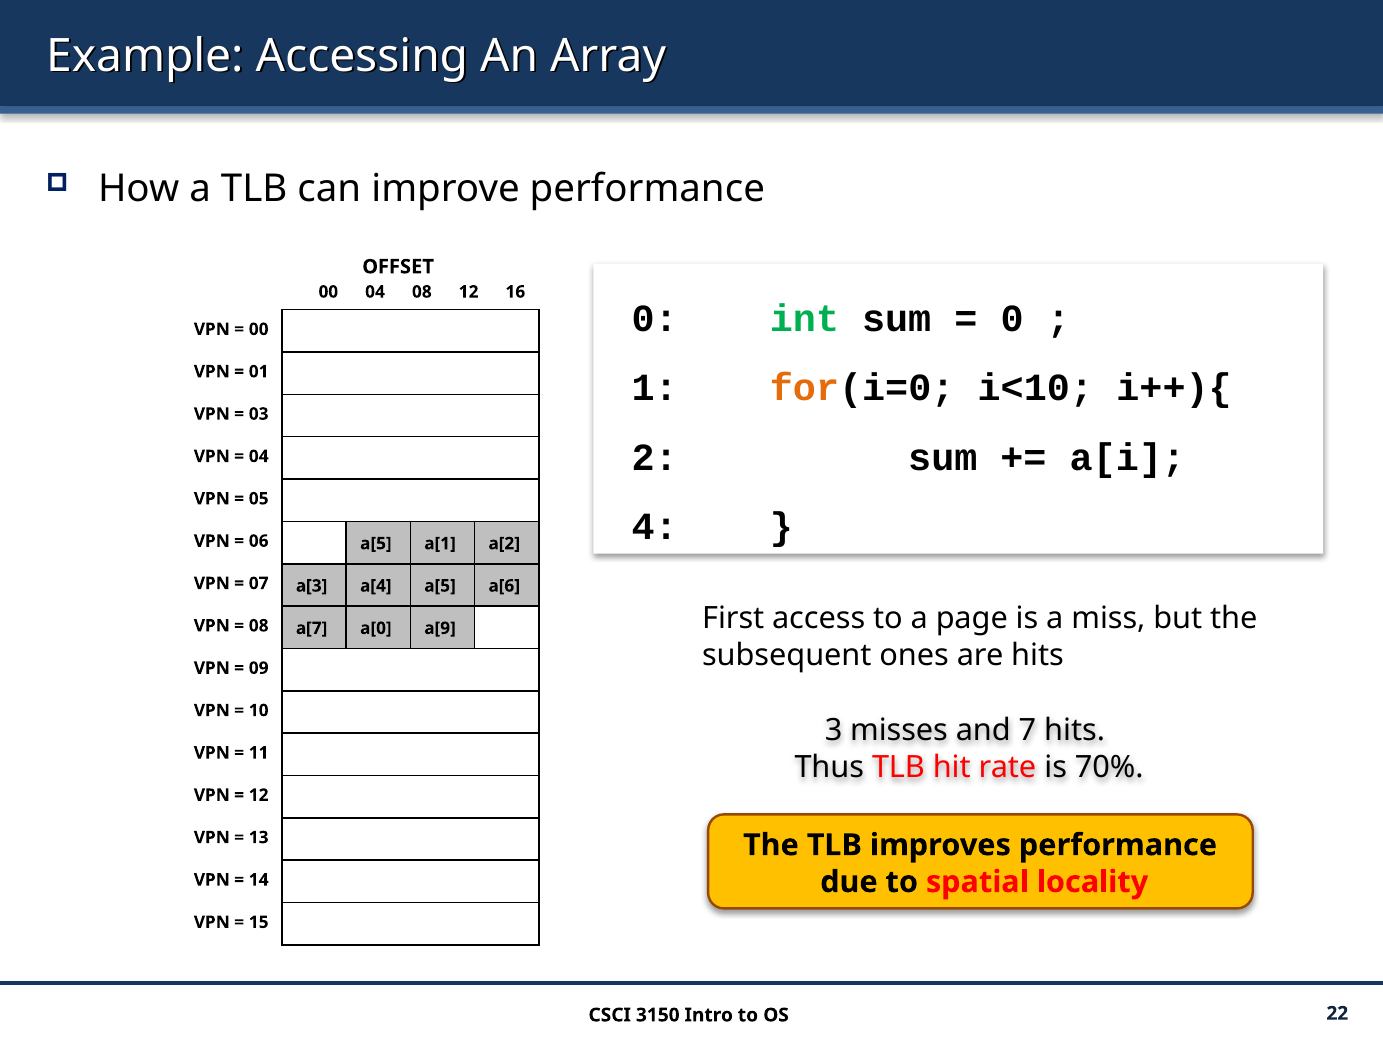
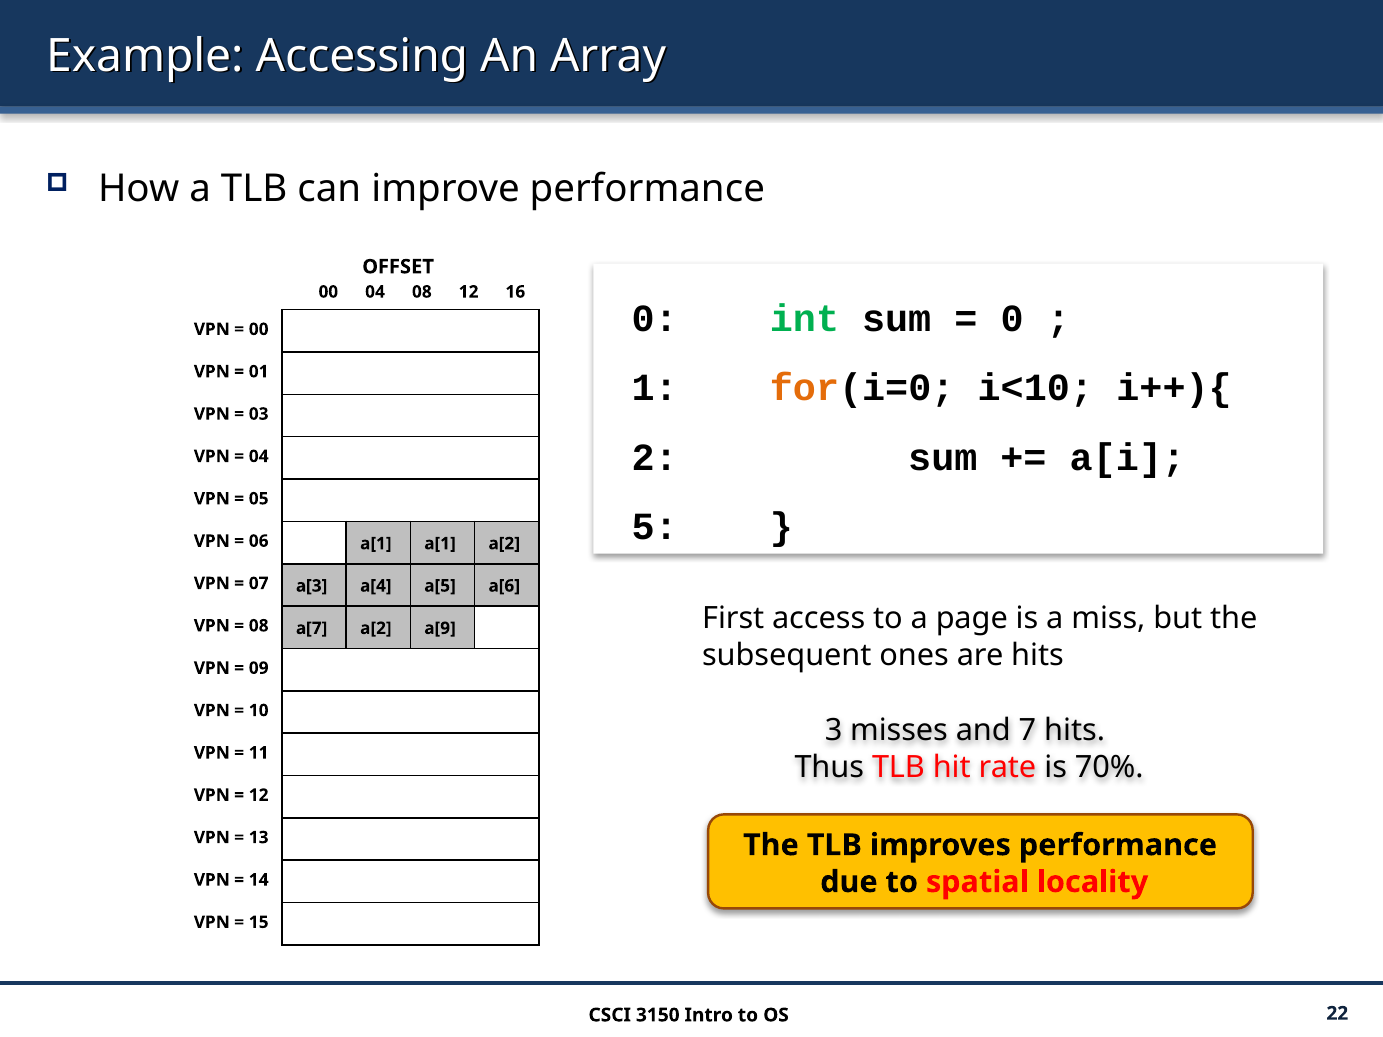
4: 4 -> 5 (655, 527)
06 a[5: a[5 -> a[1 (376, 544)
a[7 a[0: a[0 -> a[2 (376, 628)
